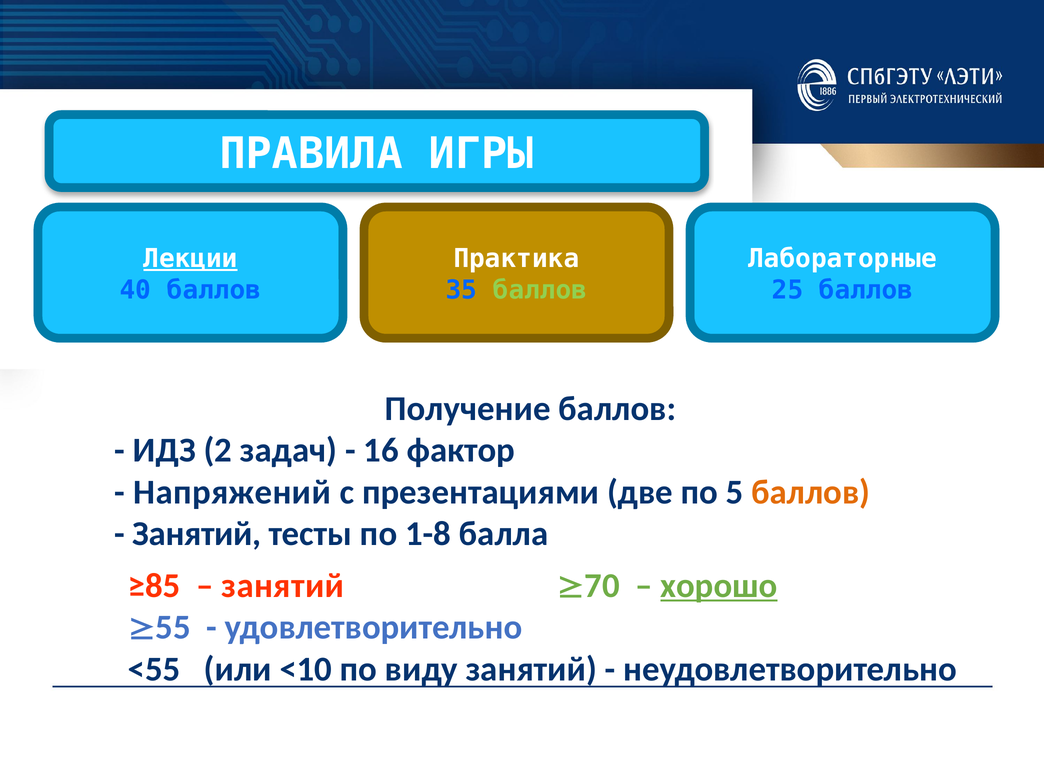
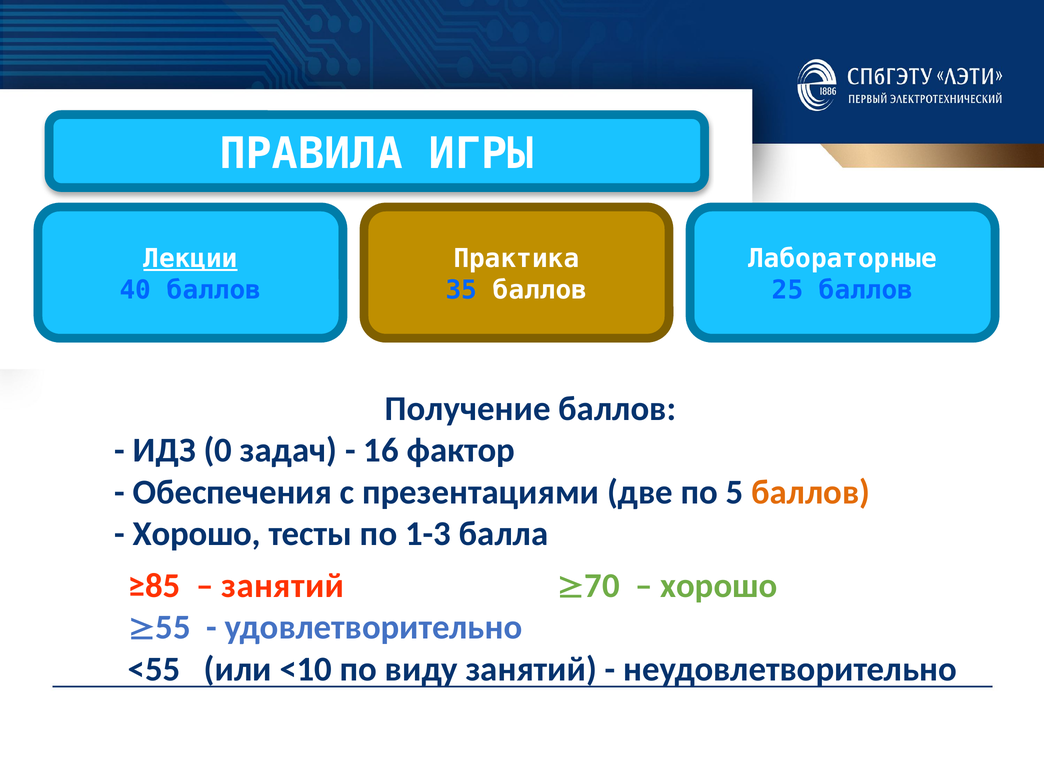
баллов colour: light green -> white (540, 290)
2: 2 -> 0 (218, 450)
Напряжений: Напряжений -> Обеспечения (232, 492)
Занятий: Занятий -> Хорошо (197, 534)
1-8: 1-8 -> 1-3 (428, 534)
хорошо underline: present -> none (719, 586)
